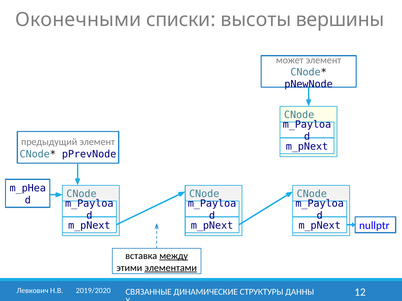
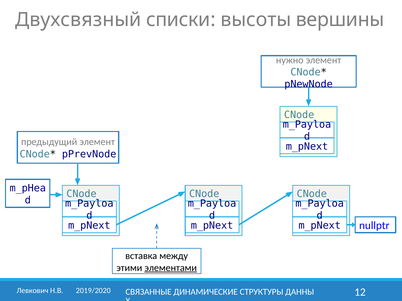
Оконечными: Оконечными -> Двухсвязный (78, 20)
может: может -> нужно (290, 60)
между underline: present -> none (174, 256)
